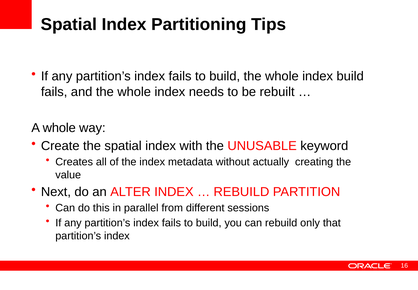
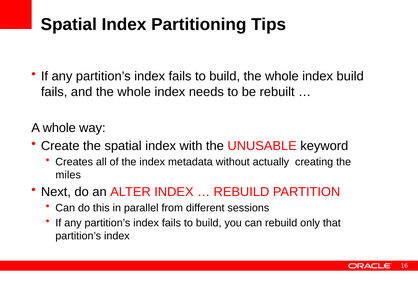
value: value -> miles (68, 175)
